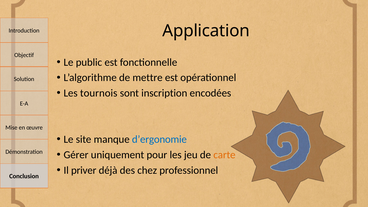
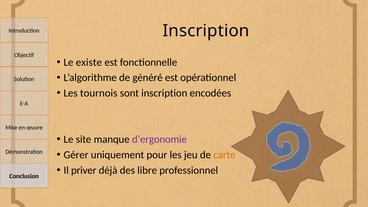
Application: Application -> Inscription (206, 31)
public: public -> existe (89, 62)
mettre: mettre -> généré (148, 78)
d’ergonomie colour: blue -> purple (159, 139)
chez: chez -> libre (147, 170)
